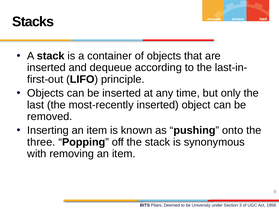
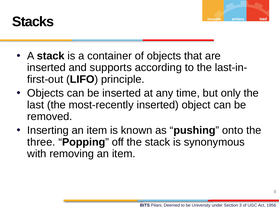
dequeue: dequeue -> supports (111, 68)
